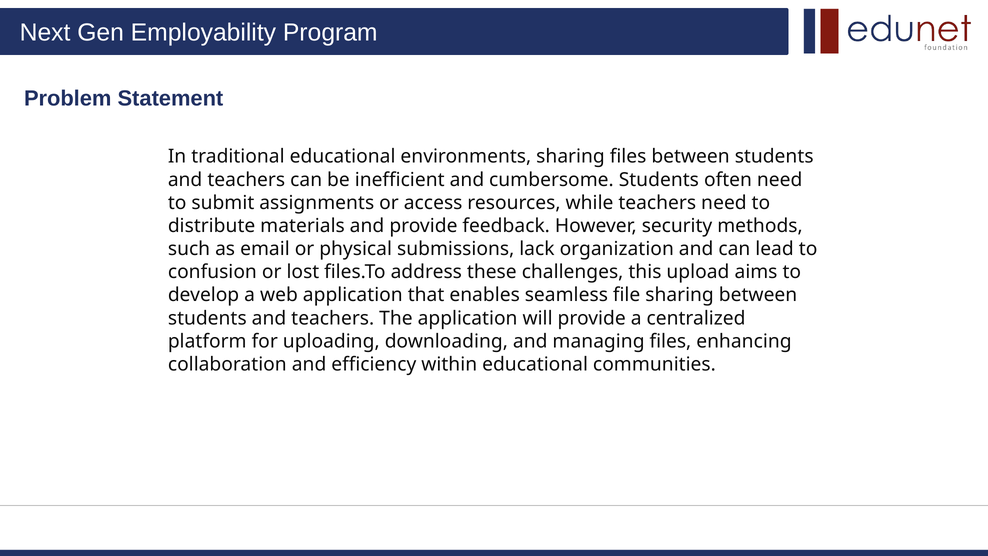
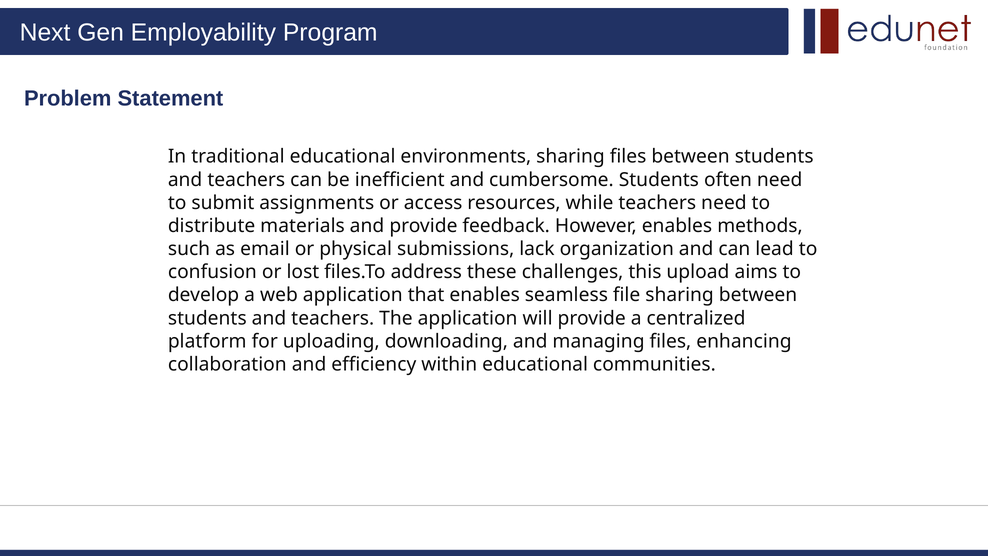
However security: security -> enables (677, 226)
